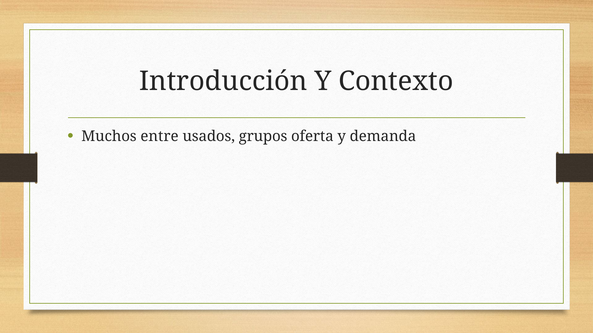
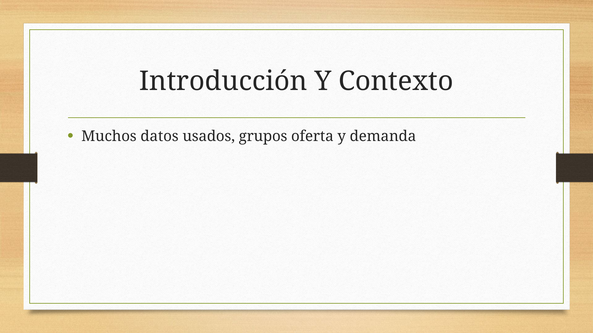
entre: entre -> datos (160, 137)
